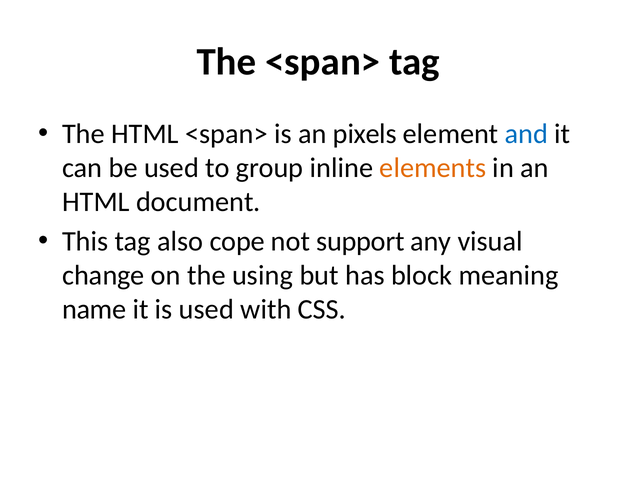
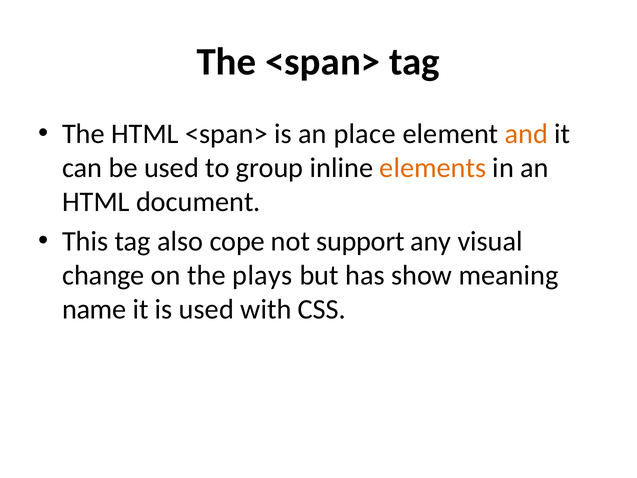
pixels: pixels -> place (365, 134)
and colour: blue -> orange (526, 134)
using: using -> plays (262, 275)
block: block -> show (422, 275)
